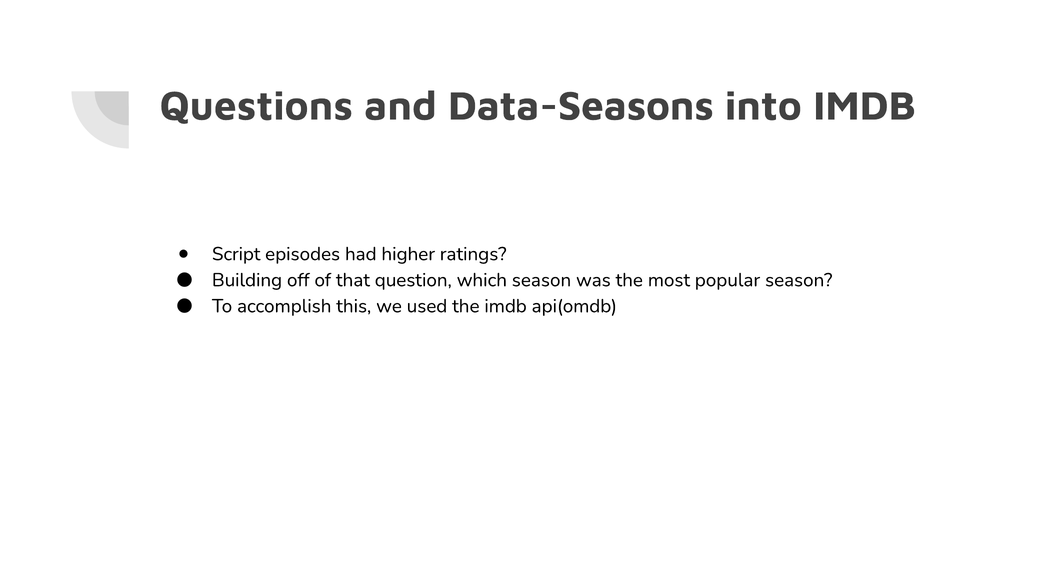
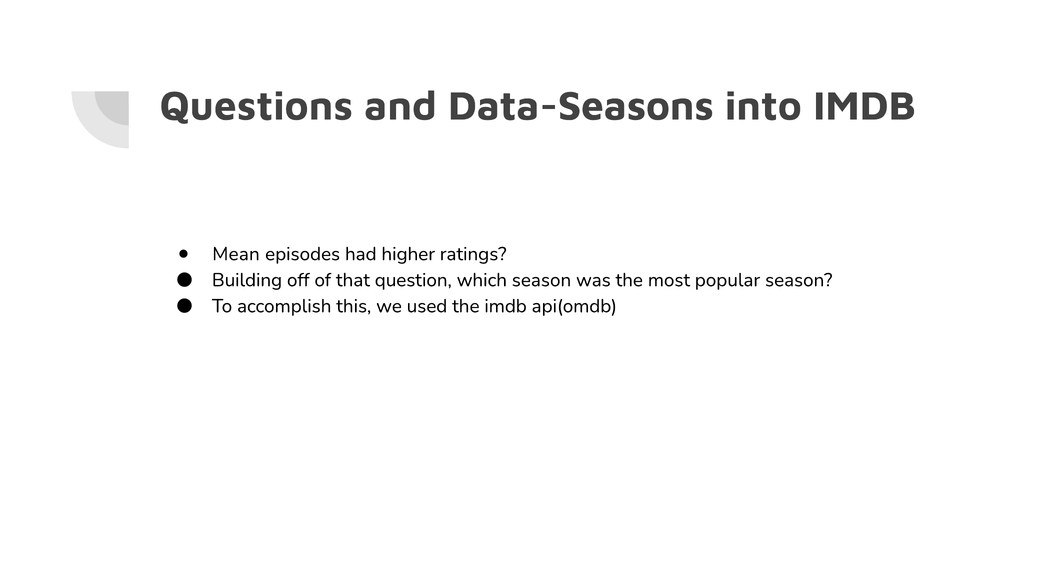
Script: Script -> Mean (236, 254)
